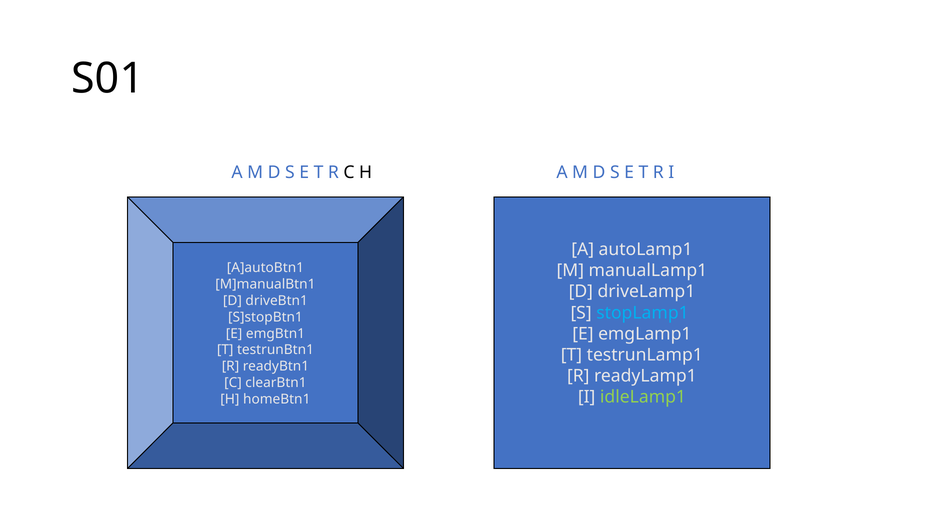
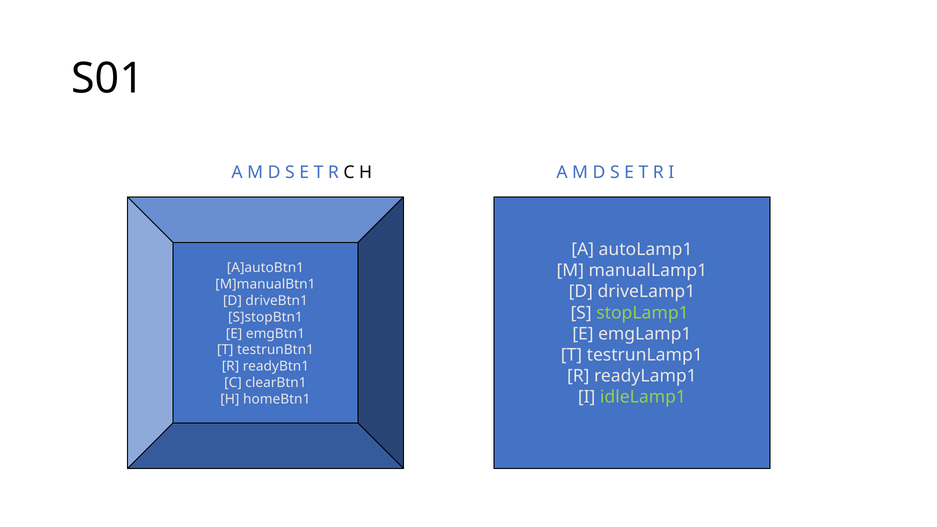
stopLamp1 colour: light blue -> light green (642, 313)
